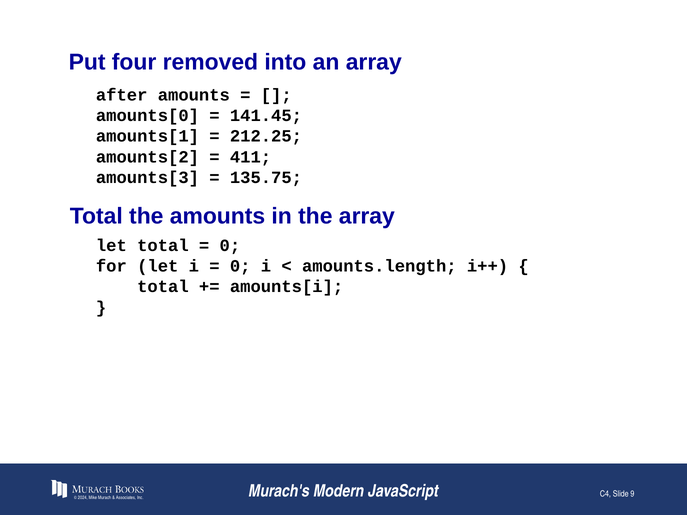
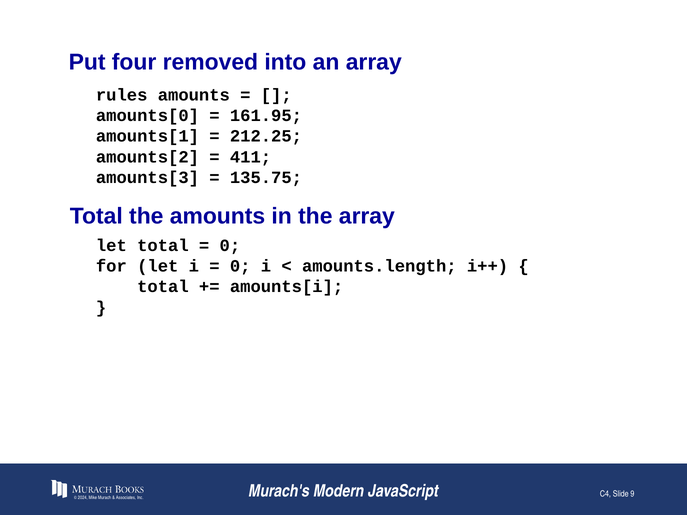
after: after -> rules (122, 95)
141.45: 141.45 -> 161.95 (266, 116)
